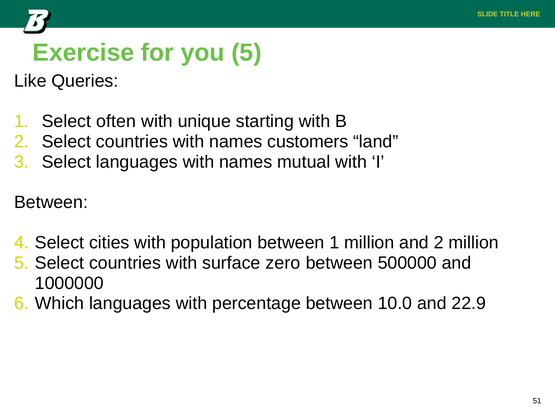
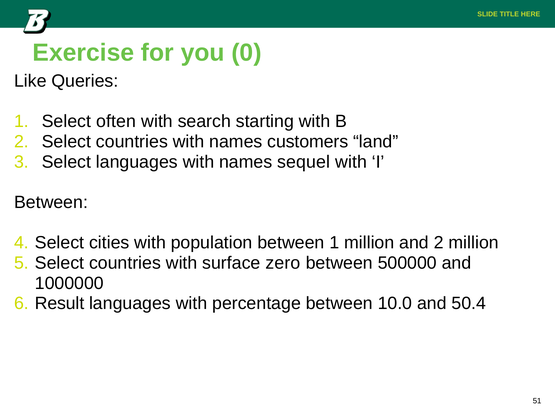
you 5: 5 -> 0 (246, 52)
unique: unique -> search (204, 121)
mutual: mutual -> sequel (304, 162)
Which: Which -> Result (60, 303)
22.9: 22.9 -> 50.4 (469, 303)
